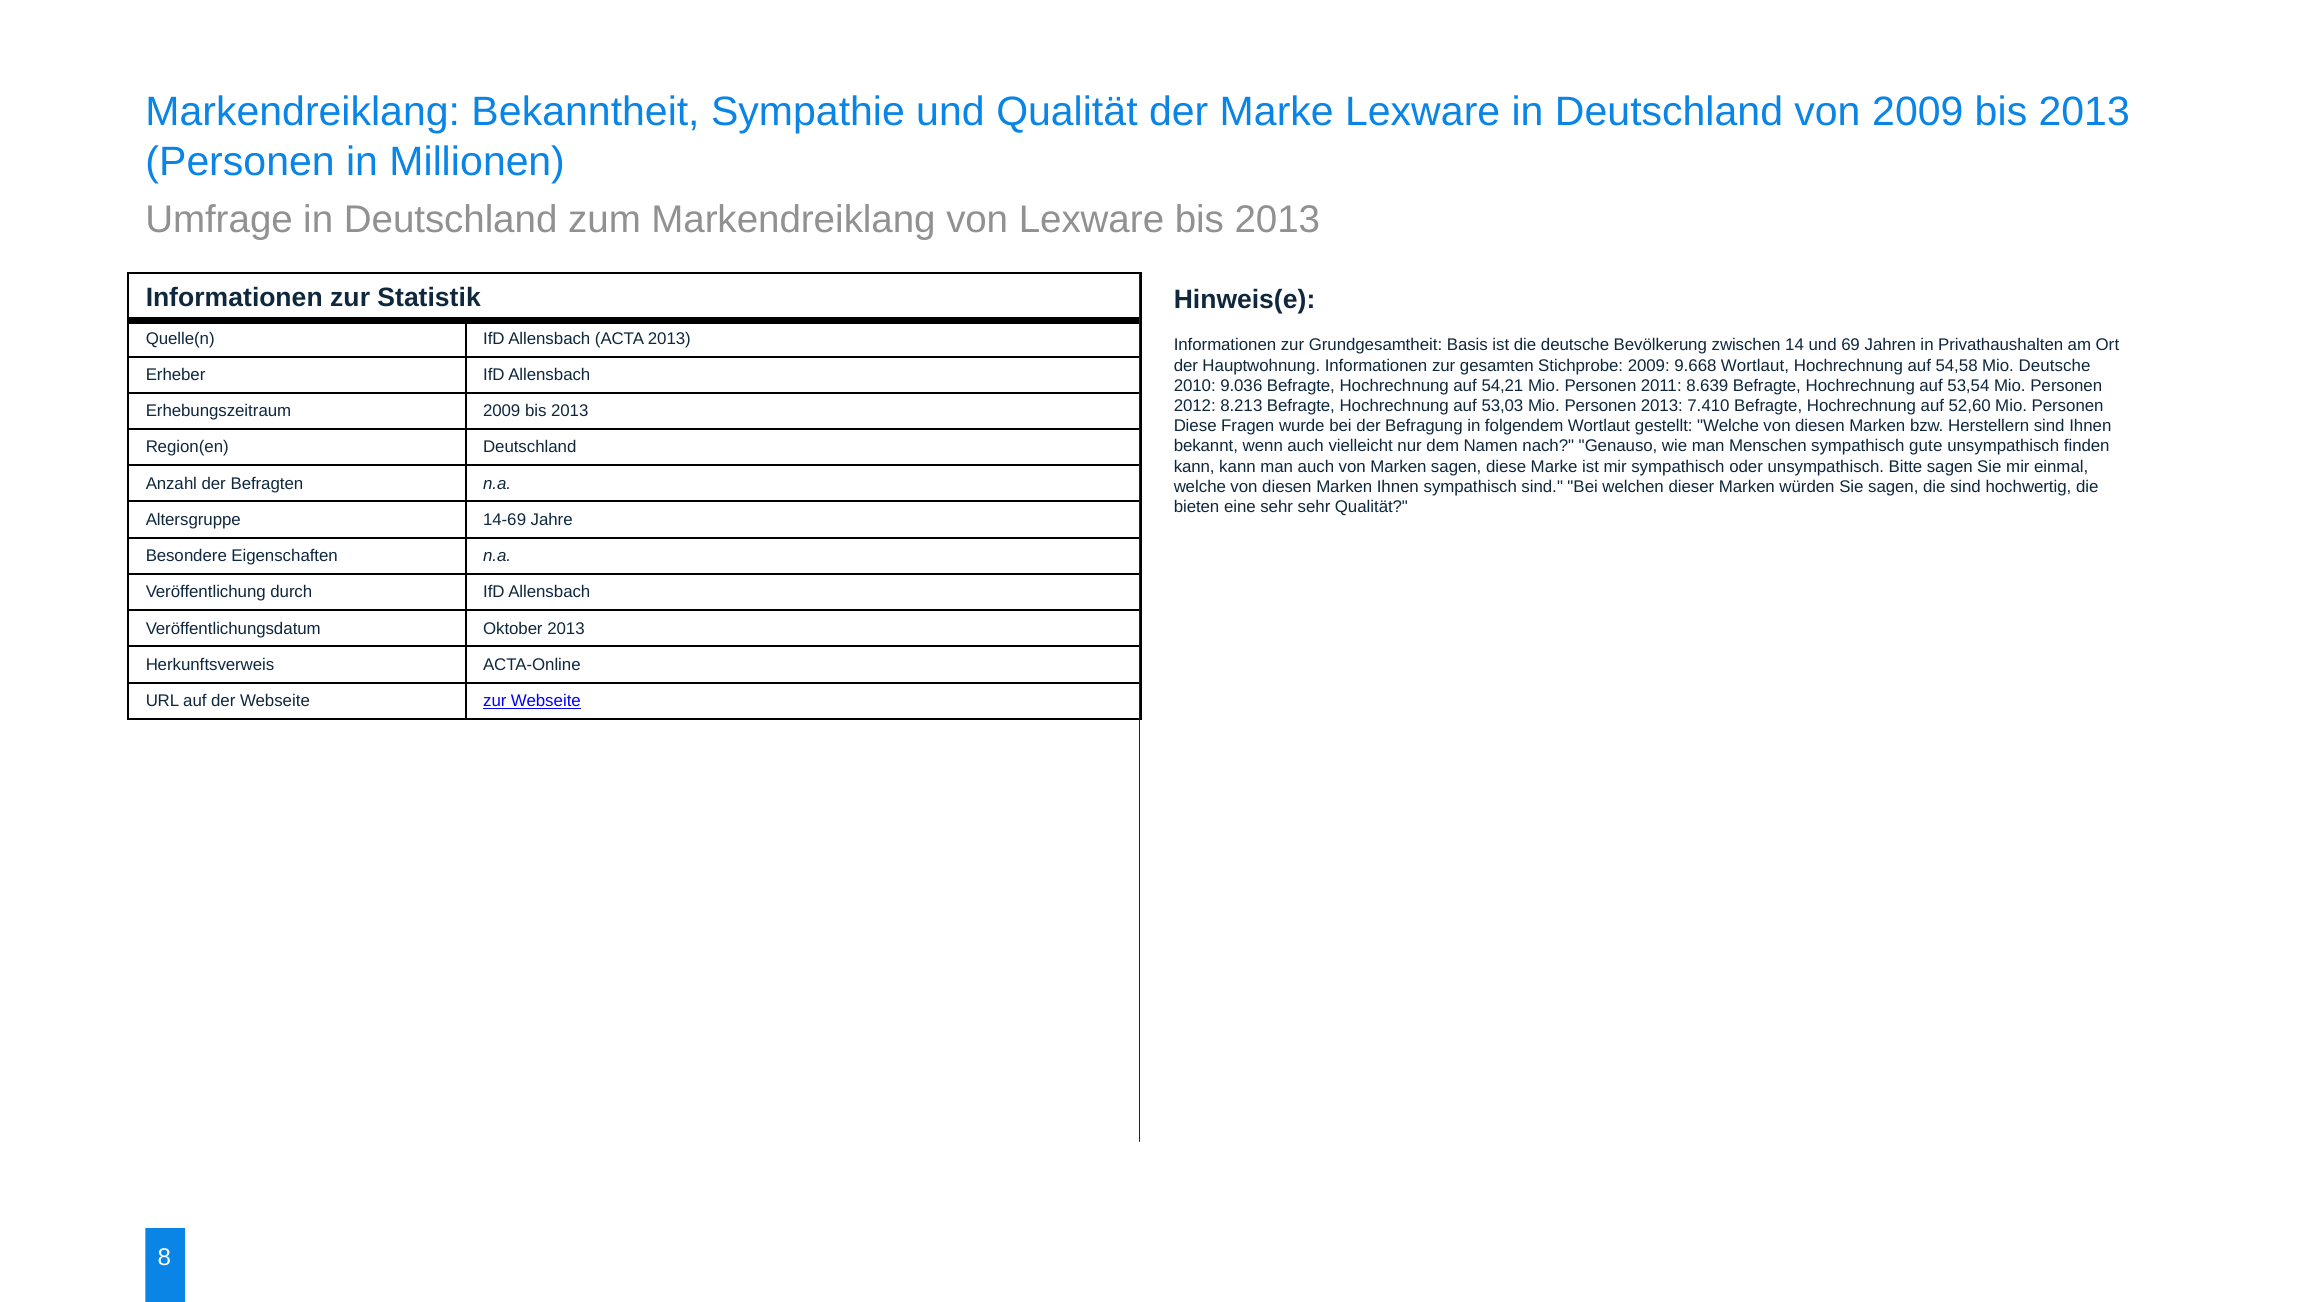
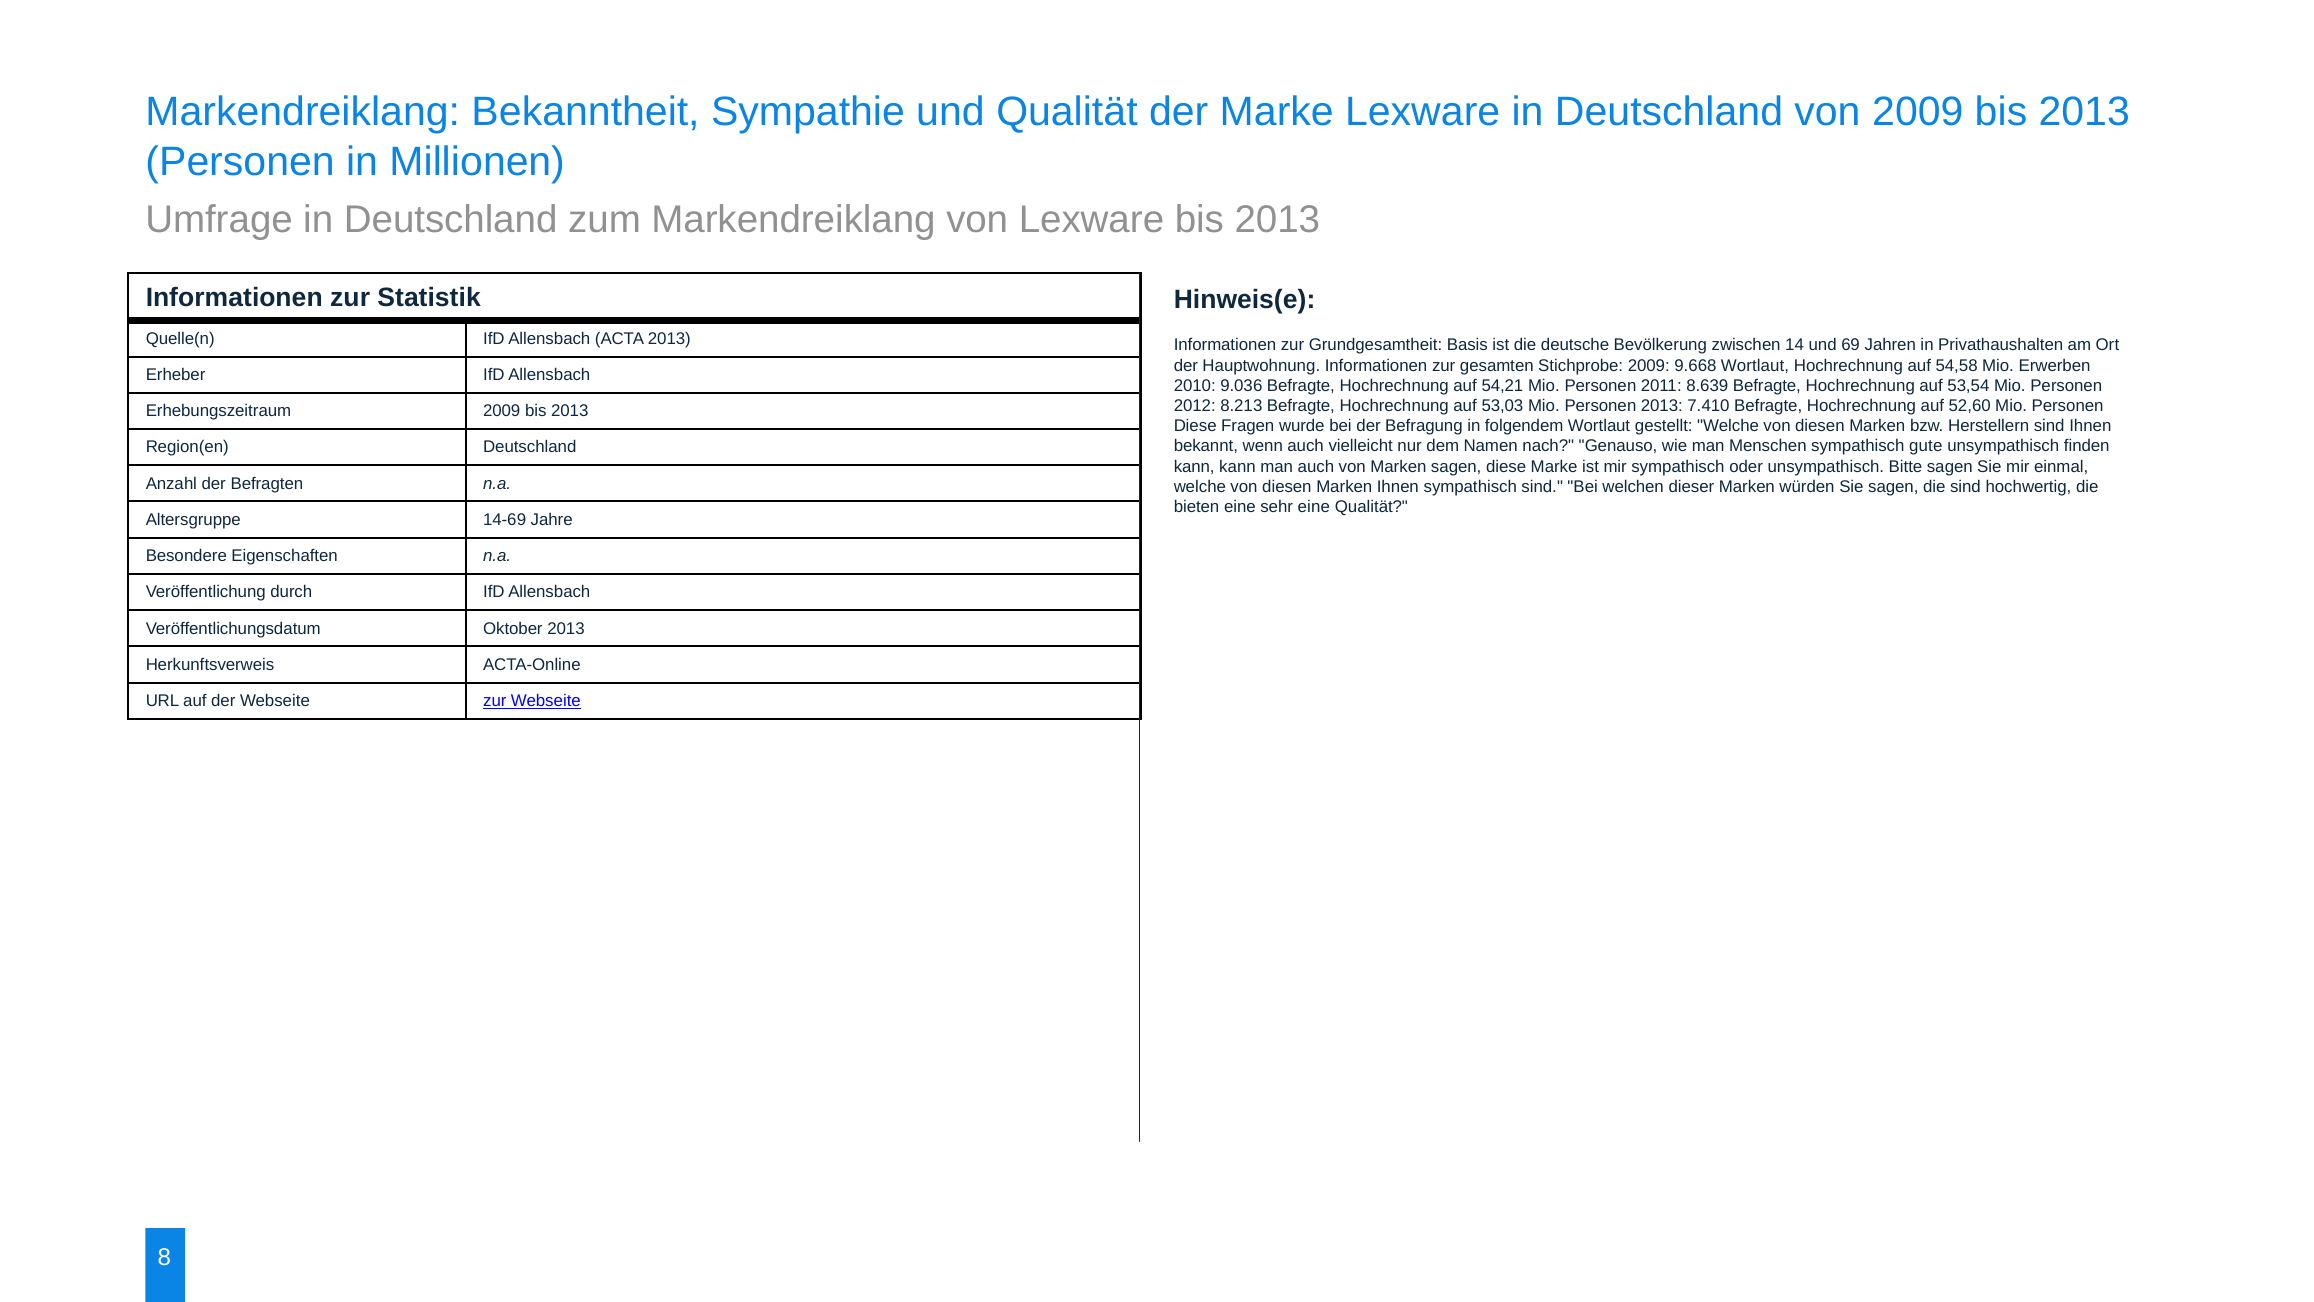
Mio Deutsche: Deutsche -> Erwerben (2055, 365)
sehr sehr: sehr -> eine (1314, 507)
